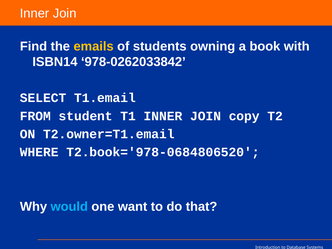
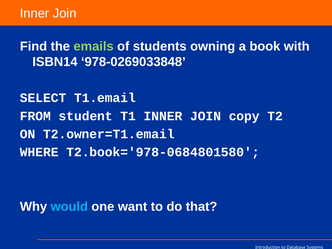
emails colour: yellow -> light green (94, 46)
978-0262033842: 978-0262033842 -> 978-0269033848 (133, 62)
T2.book='978-0684806520: T2.book='978-0684806520 -> T2.book='978-0684801580 (163, 152)
